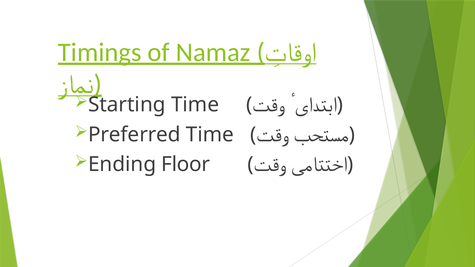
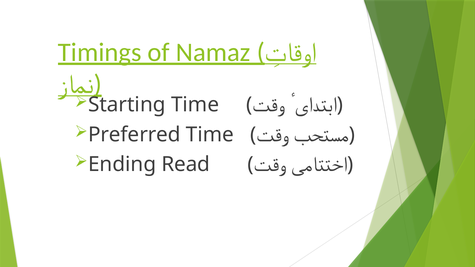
Floor: Floor -> Read (186, 165)
